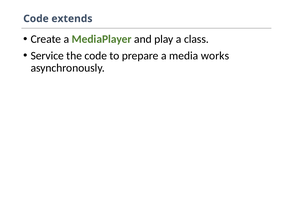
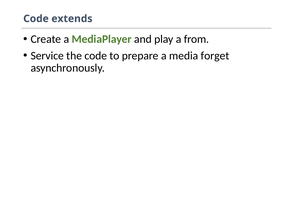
class: class -> from (196, 39)
works: works -> forget (215, 56)
